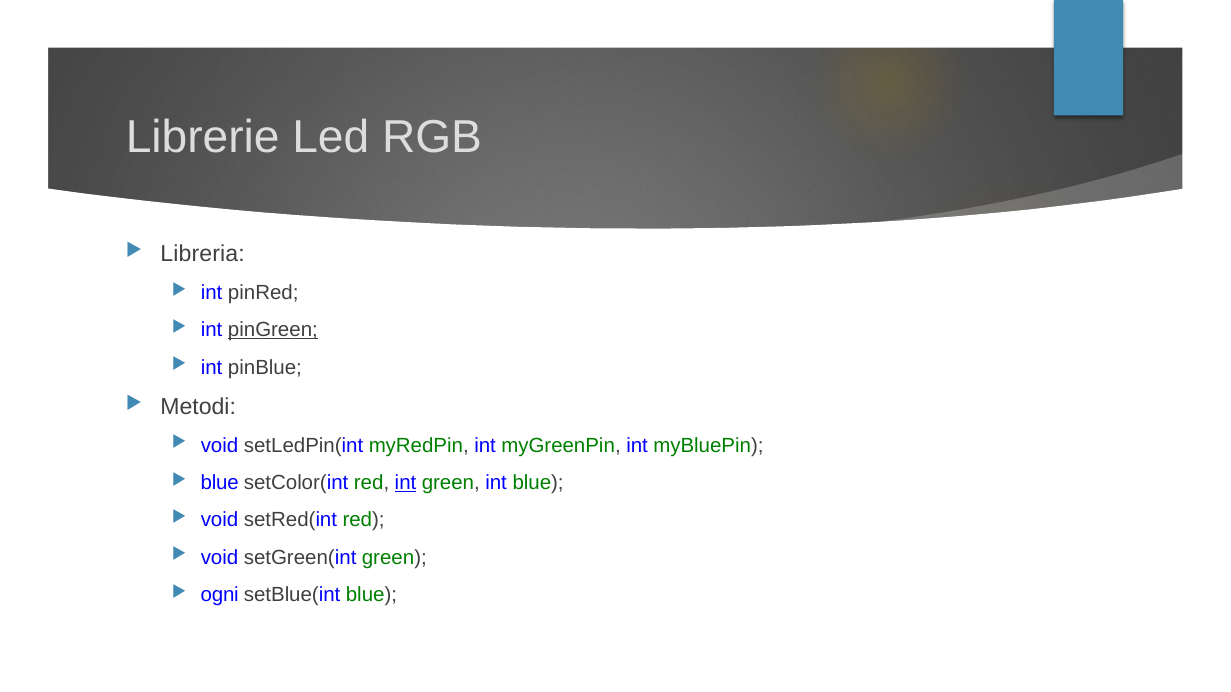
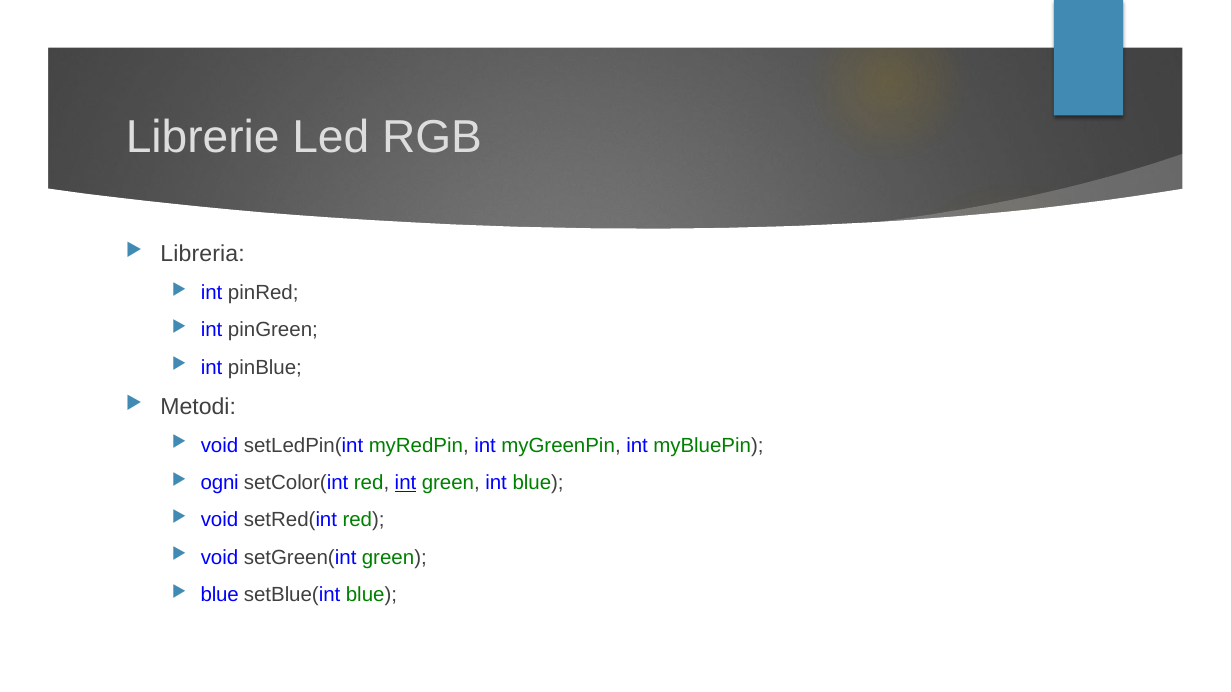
pinGreen underline: present -> none (273, 330)
blue: blue -> ogni (220, 483)
ogni: ogni -> blue (220, 595)
